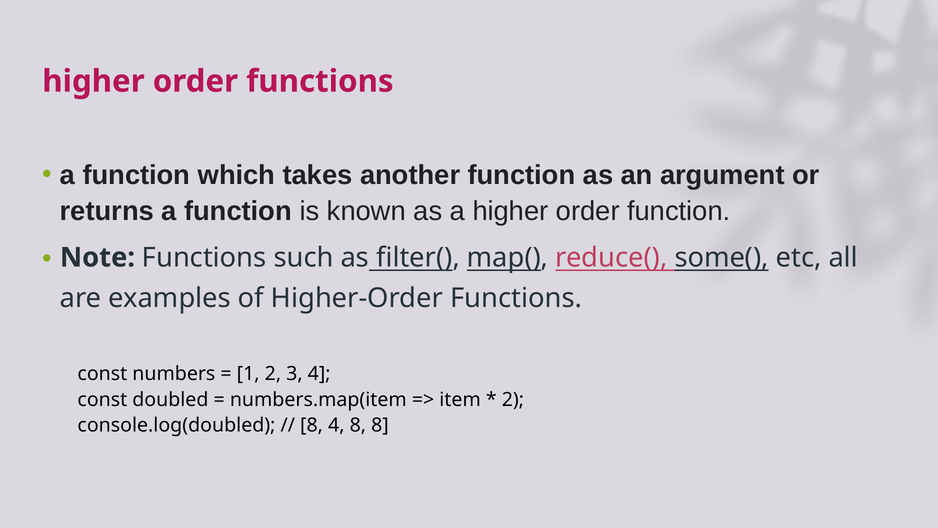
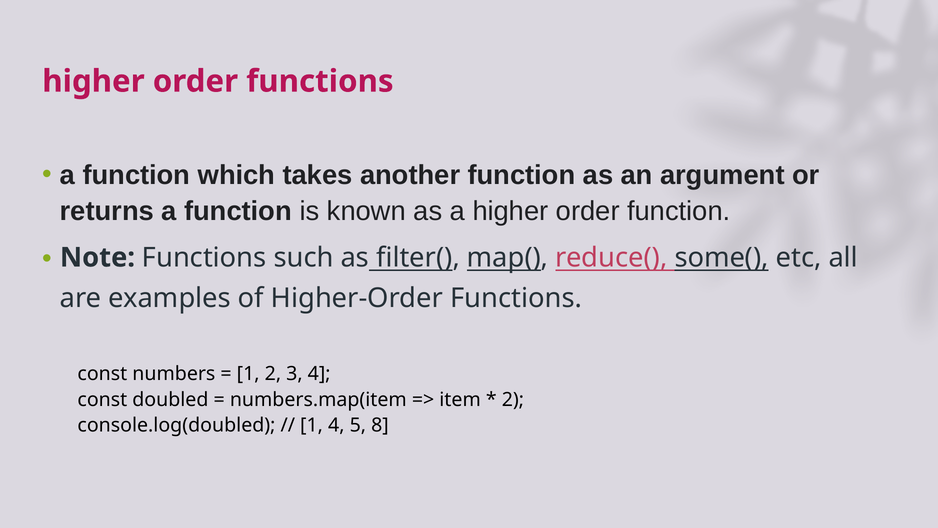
8: 8 -> 1 (312, 425)
4 8: 8 -> 5 (358, 425)
